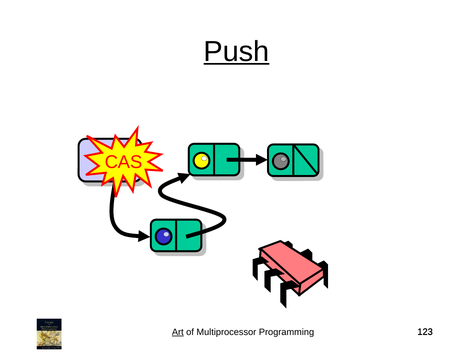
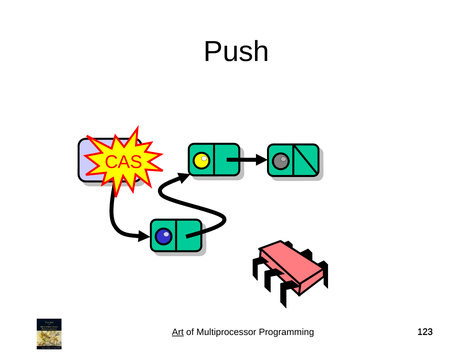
Push underline: present -> none (236, 51)
